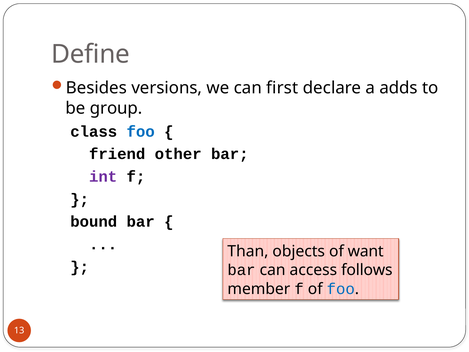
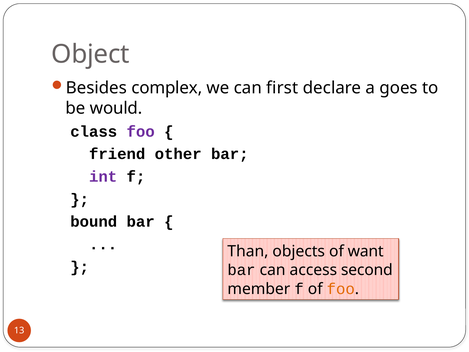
Define: Define -> Object (90, 54)
versions: versions -> complex (167, 88)
adds: adds -> goes (399, 88)
group: group -> would (116, 108)
foo colour: blue -> purple (141, 131)
follows: follows -> second (367, 270)
foo colour: blue -> orange (341, 289)
